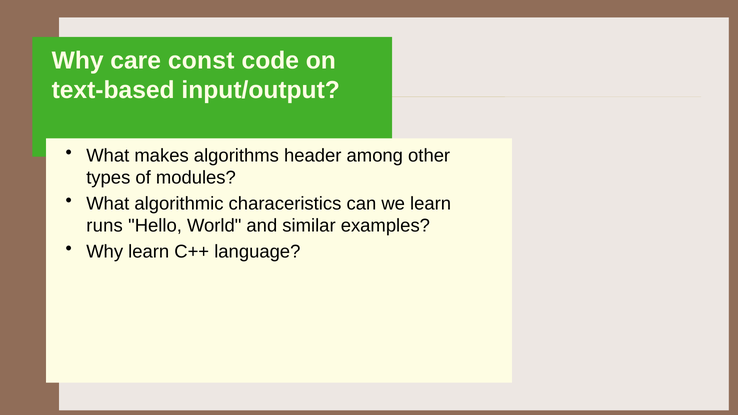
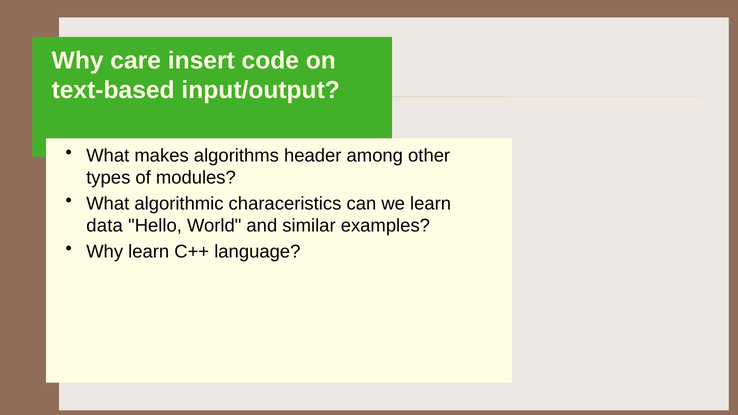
const: const -> insert (201, 61)
runs: runs -> data (105, 226)
